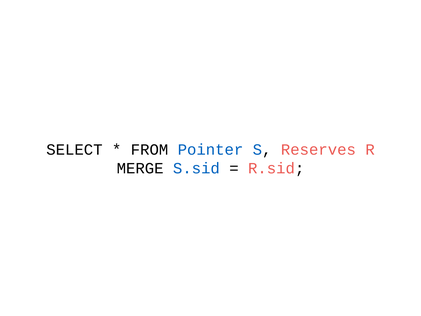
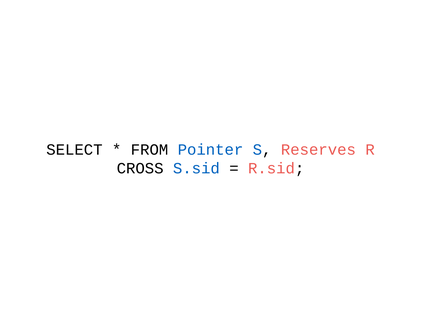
MERGE: MERGE -> CROSS (140, 168)
